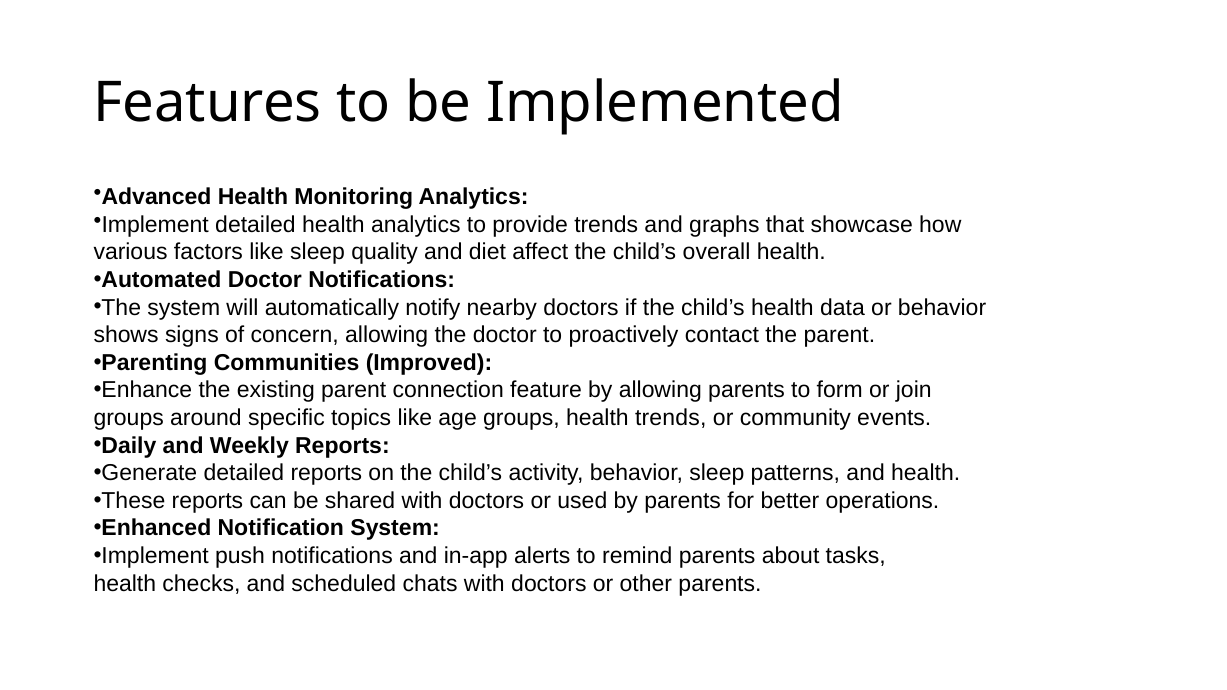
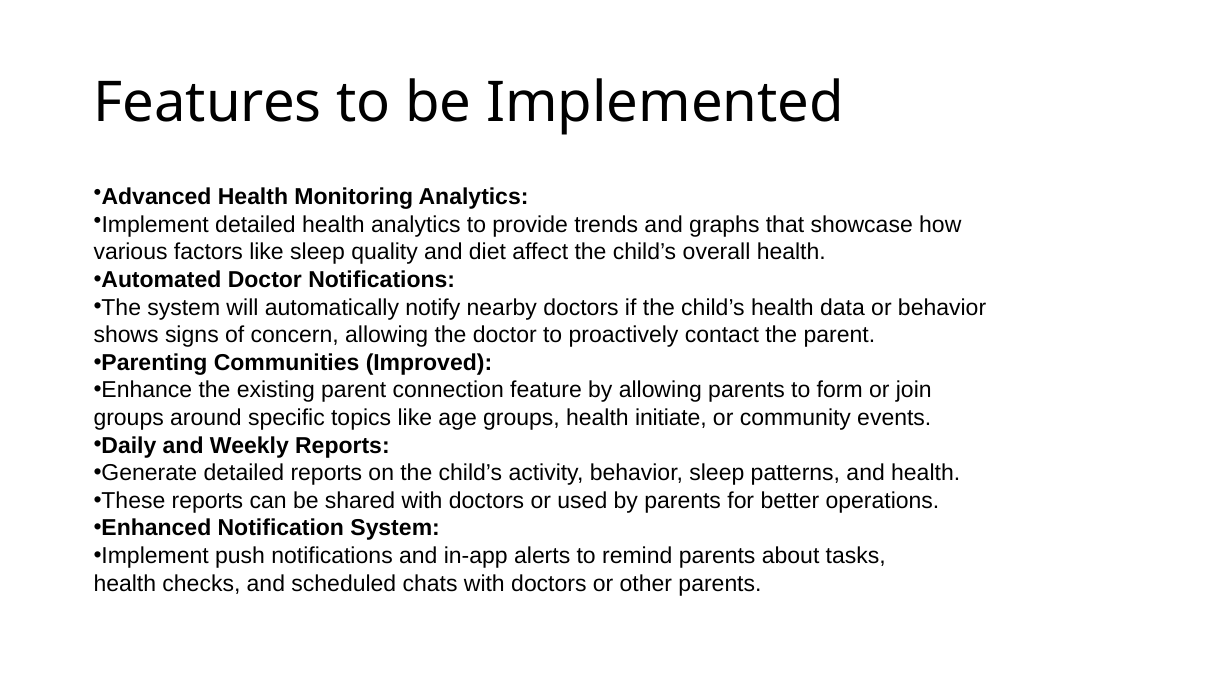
health trends: trends -> initiate (671, 418)
